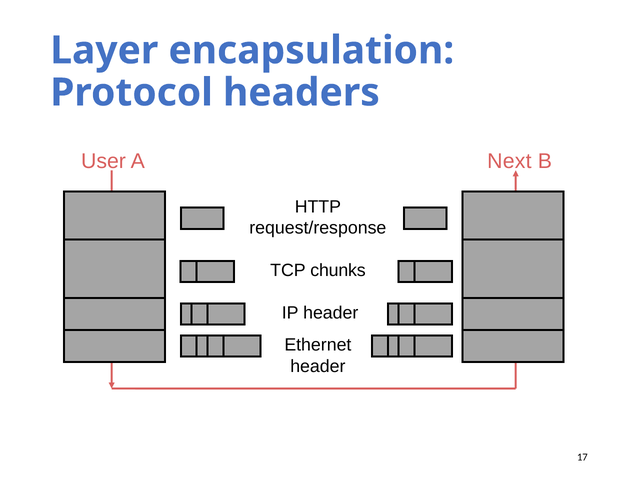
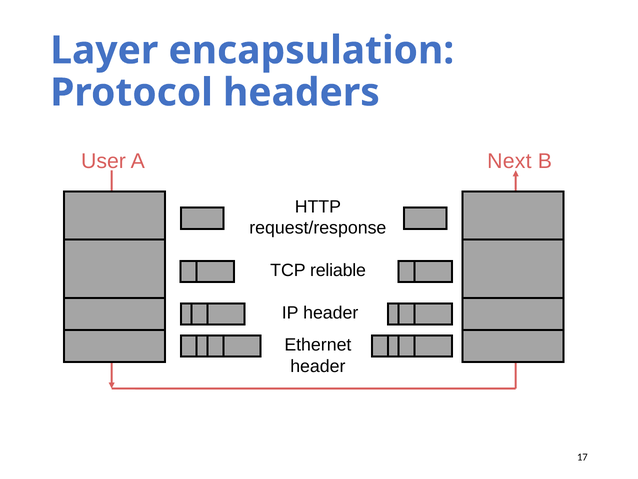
chunks: chunks -> reliable (338, 270)
